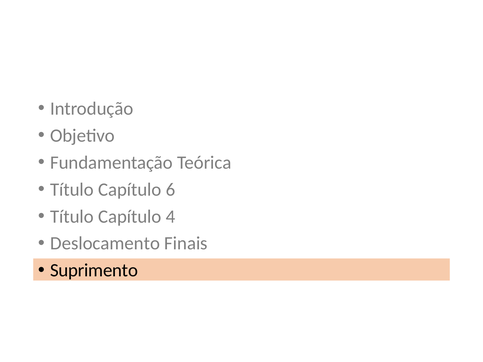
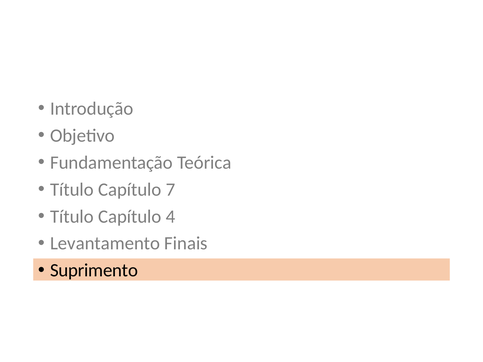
6: 6 -> 7 (170, 190)
Deslocamento: Deslocamento -> Levantamento (105, 244)
